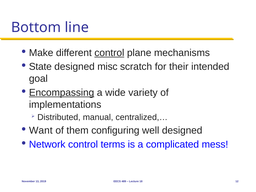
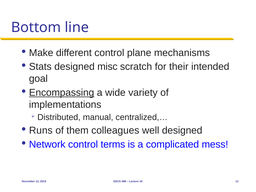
control underline: present -> none (109, 53)
State: State -> Stats (40, 67)
Want: Want -> Runs (41, 130)
configuring: configuring -> colleagues (115, 130)
